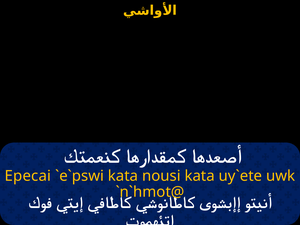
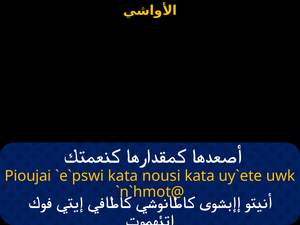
Epecai: Epecai -> Pioujai (28, 176)
